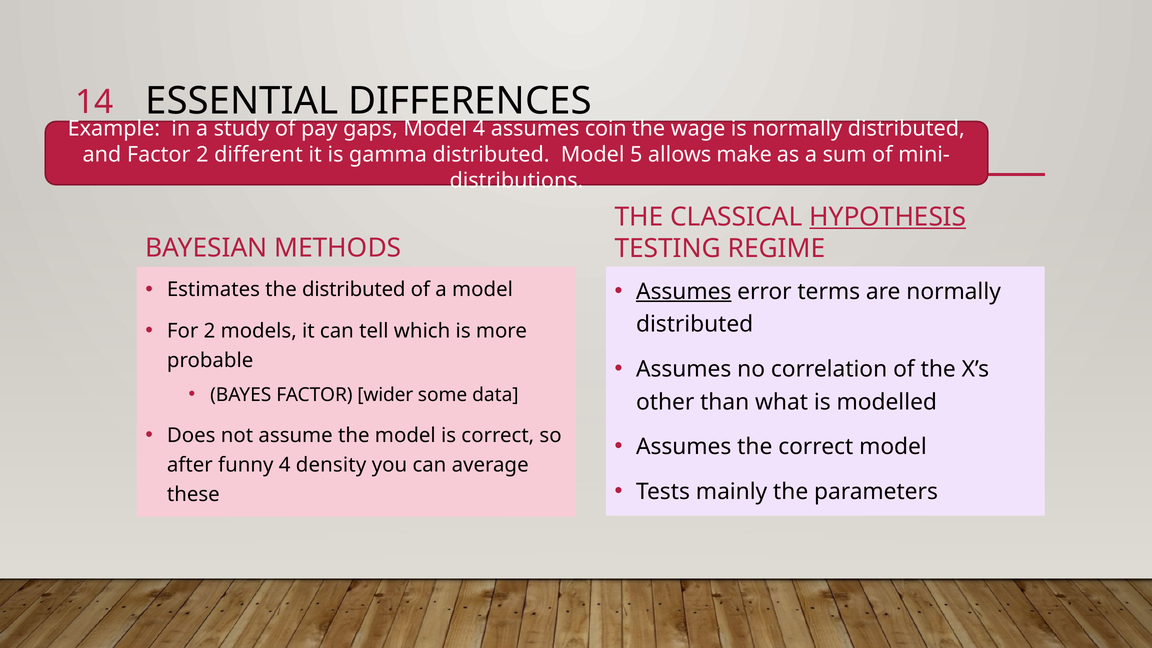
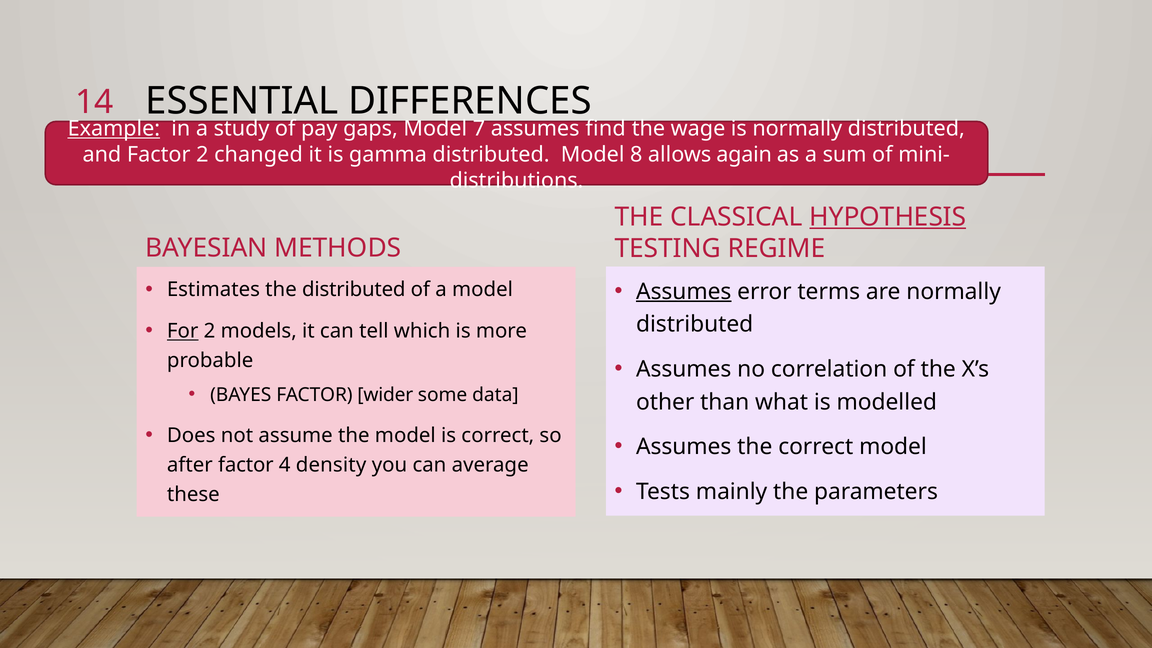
Example underline: none -> present (114, 129)
Model 4: 4 -> 7 (479, 129)
coin: coin -> find (606, 129)
different: different -> changed (258, 155)
5: 5 -> 8 (636, 155)
make: make -> again (744, 155)
For underline: none -> present (183, 331)
after funny: funny -> factor (246, 465)
